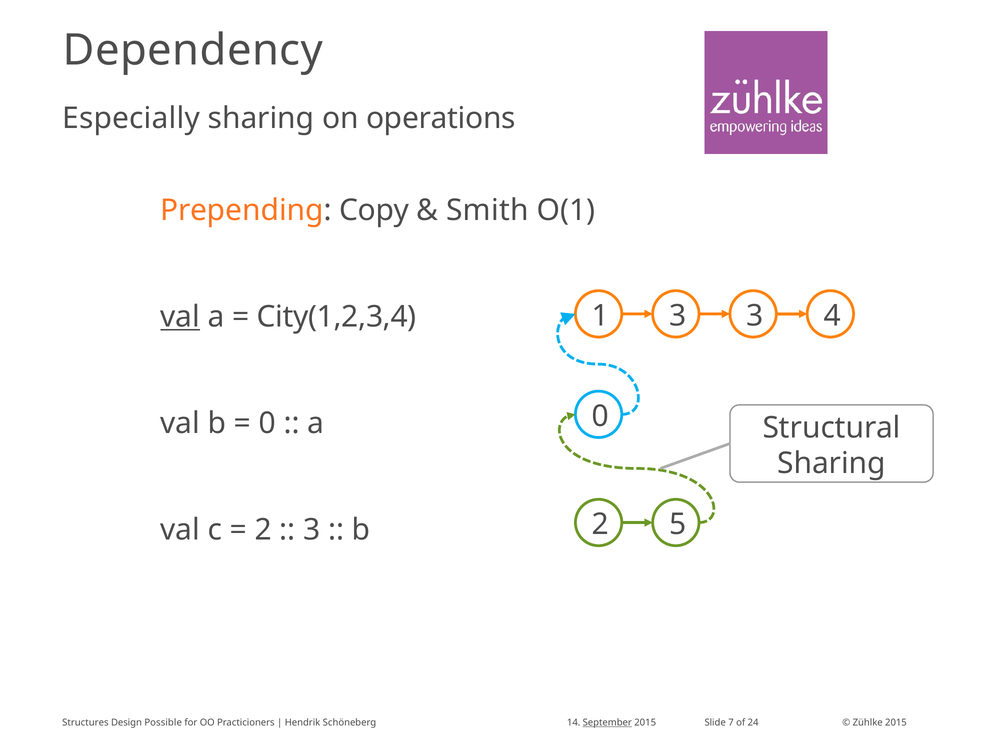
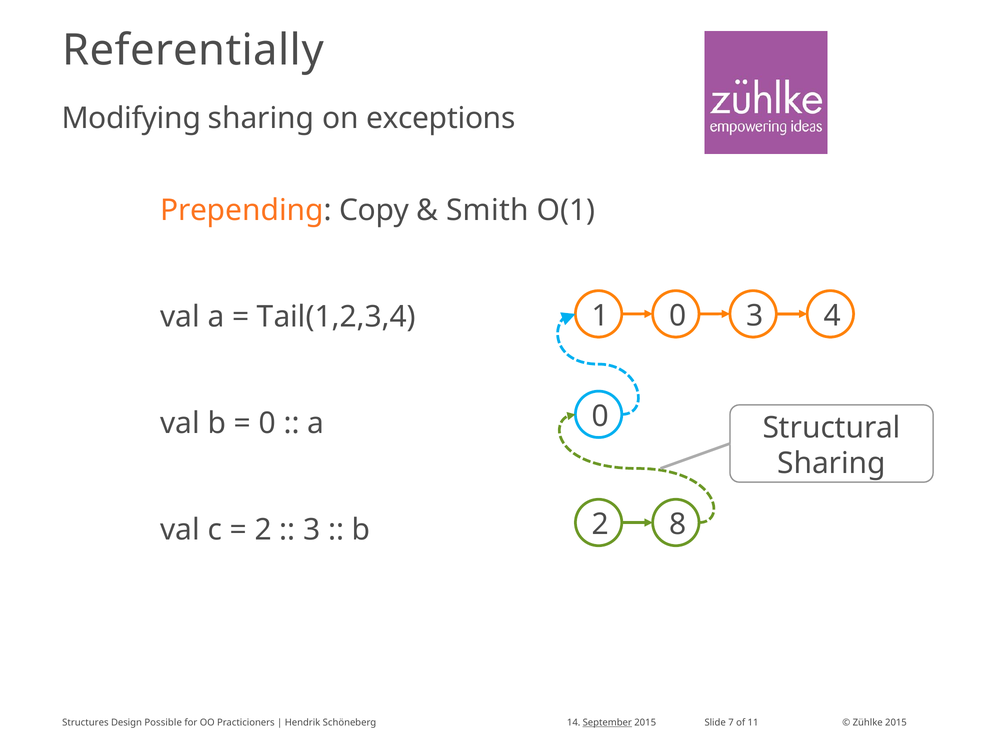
Dependency: Dependency -> Referentially (193, 50)
Especially: Especially -> Modifying (131, 118)
operations: operations -> exceptions (441, 118)
1 3: 3 -> 0 (678, 316)
val underline: present -> none (180, 317)
City(1,2,3,4: City(1,2,3,4 -> Tail(1,2,3,4 (336, 317)
5: 5 -> 8 (678, 524)
24: 24 -> 11 (753, 722)
